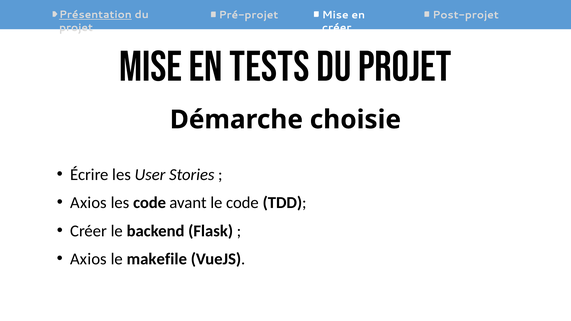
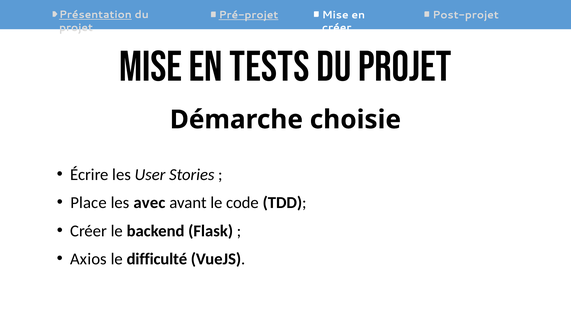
Pré-projet underline: none -> present (249, 15)
Axios: Axios -> Place (89, 203)
les code: code -> avec (149, 203)
makefile: makefile -> difficulté (157, 259)
